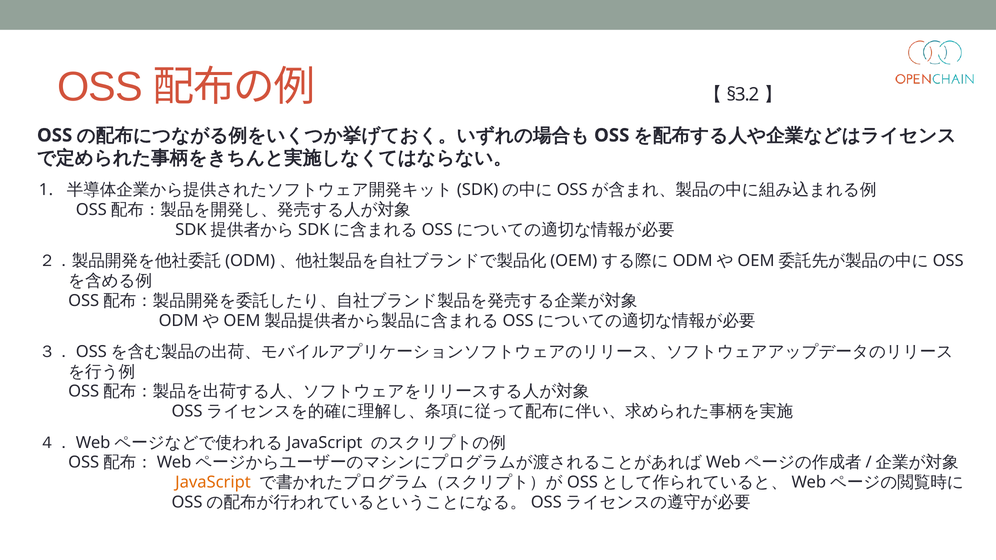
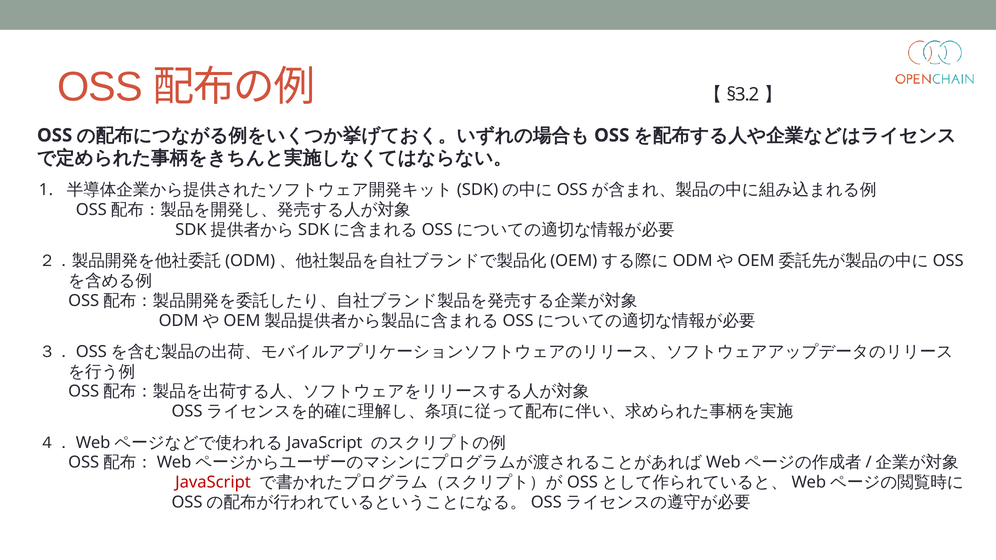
JavaScript colour: orange -> red (213, 483)
